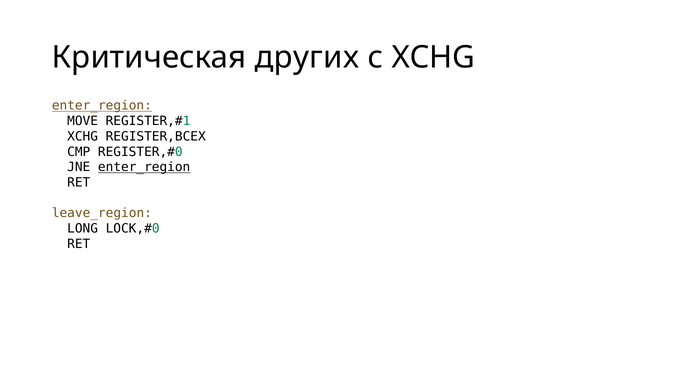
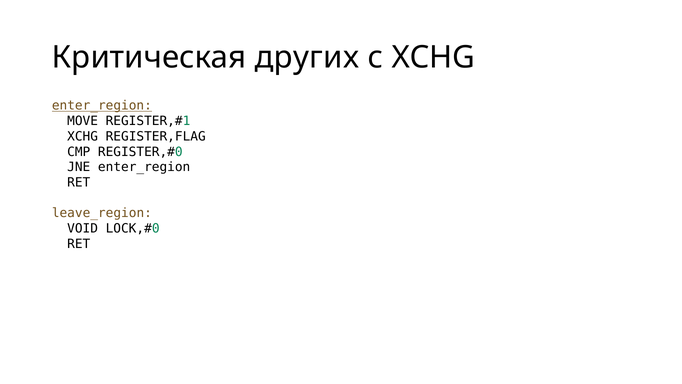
REGISTER,ВСЕХ: REGISTER,ВСЕХ -> REGISTER,FLAG (156, 136)
enter_region underline: present -> none (144, 167)
LONG: LONG -> VOID (83, 228)
